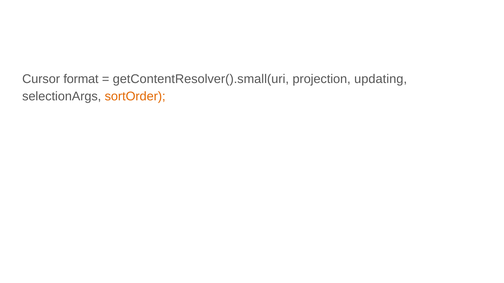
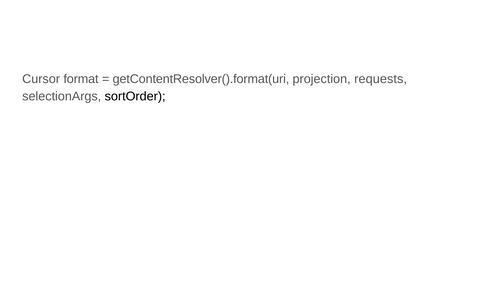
getContentResolver().small(uri: getContentResolver().small(uri -> getContentResolver().format(uri (201, 79)
updating: updating -> requests (381, 79)
sortOrder colour: orange -> black (135, 97)
